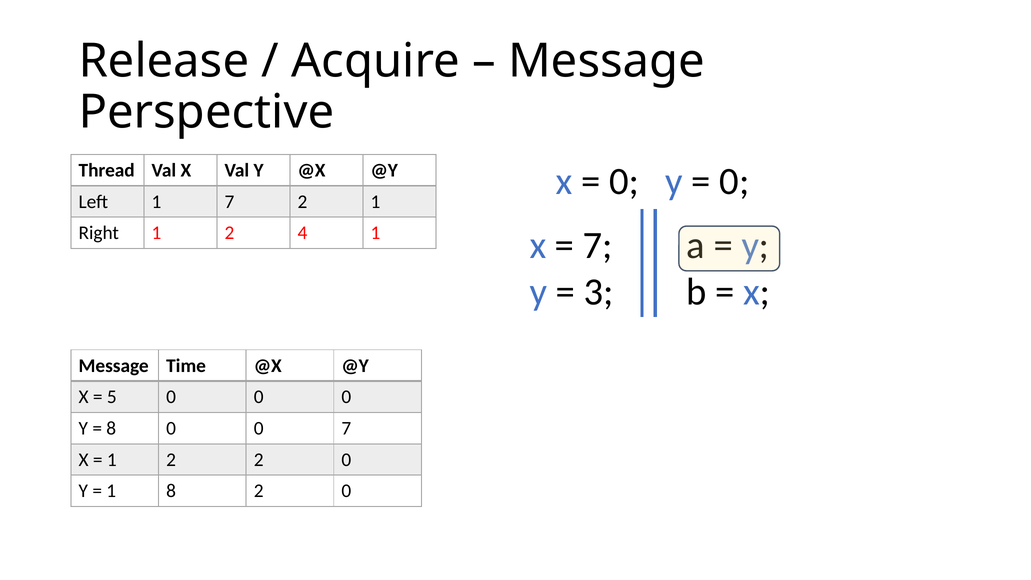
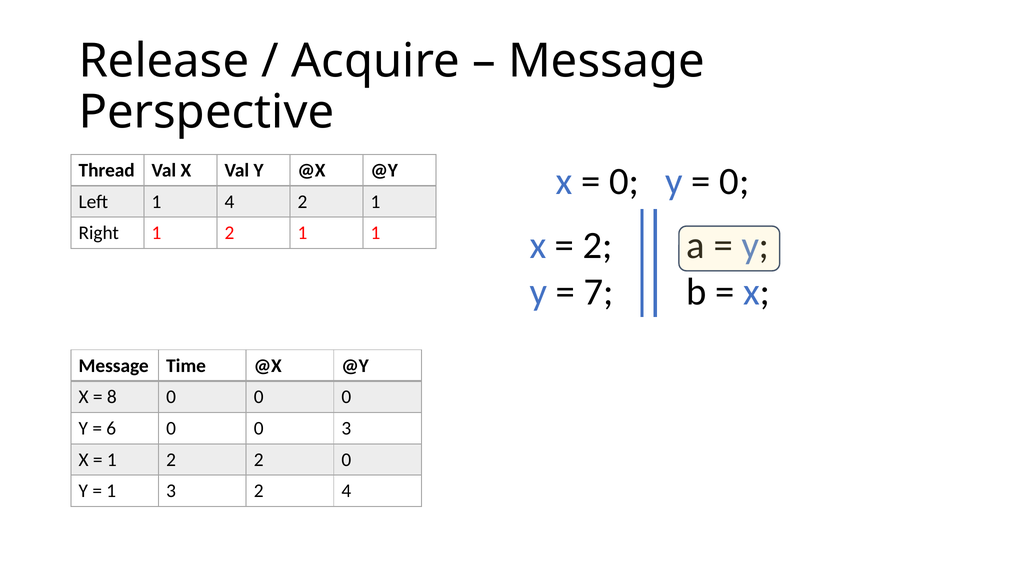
1 7: 7 -> 4 (229, 202)
1 2 4: 4 -> 1 (302, 233)
7: 7 -> 2 (598, 245)
3: 3 -> 7 (599, 292)
5: 5 -> 8 (112, 397)
8: 8 -> 6 (111, 428)
0 7: 7 -> 3 (346, 428)
1 8: 8 -> 3 (171, 491)
0: 0 -> 4 (346, 491)
